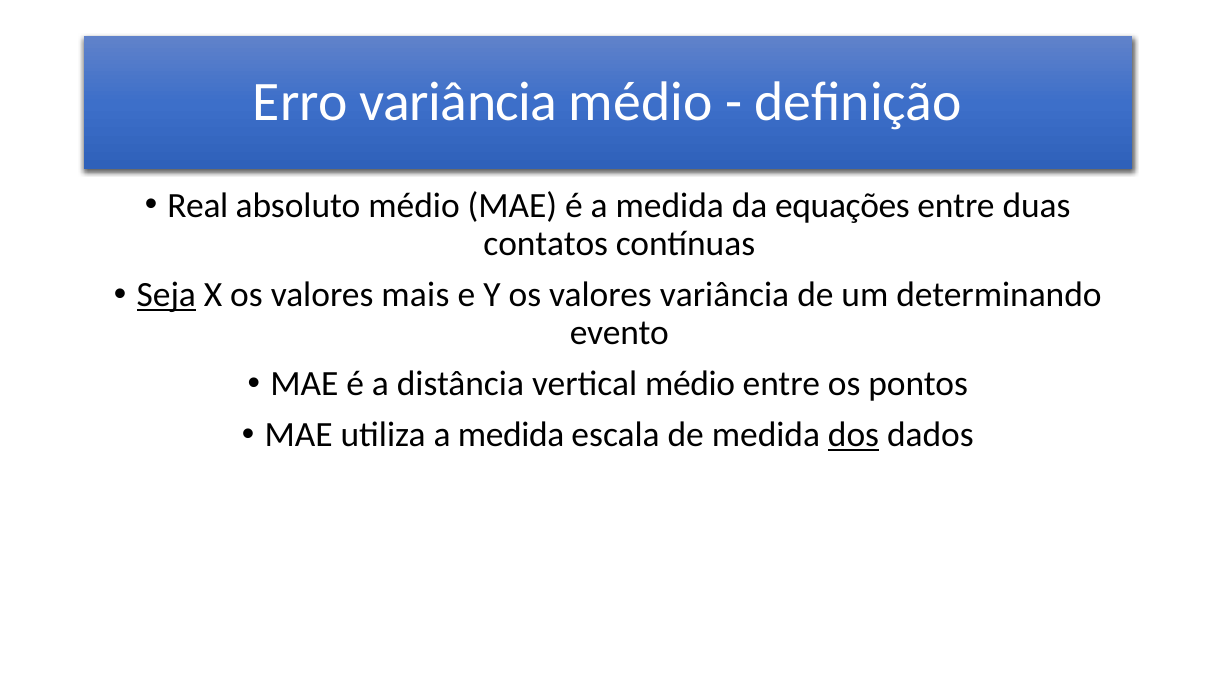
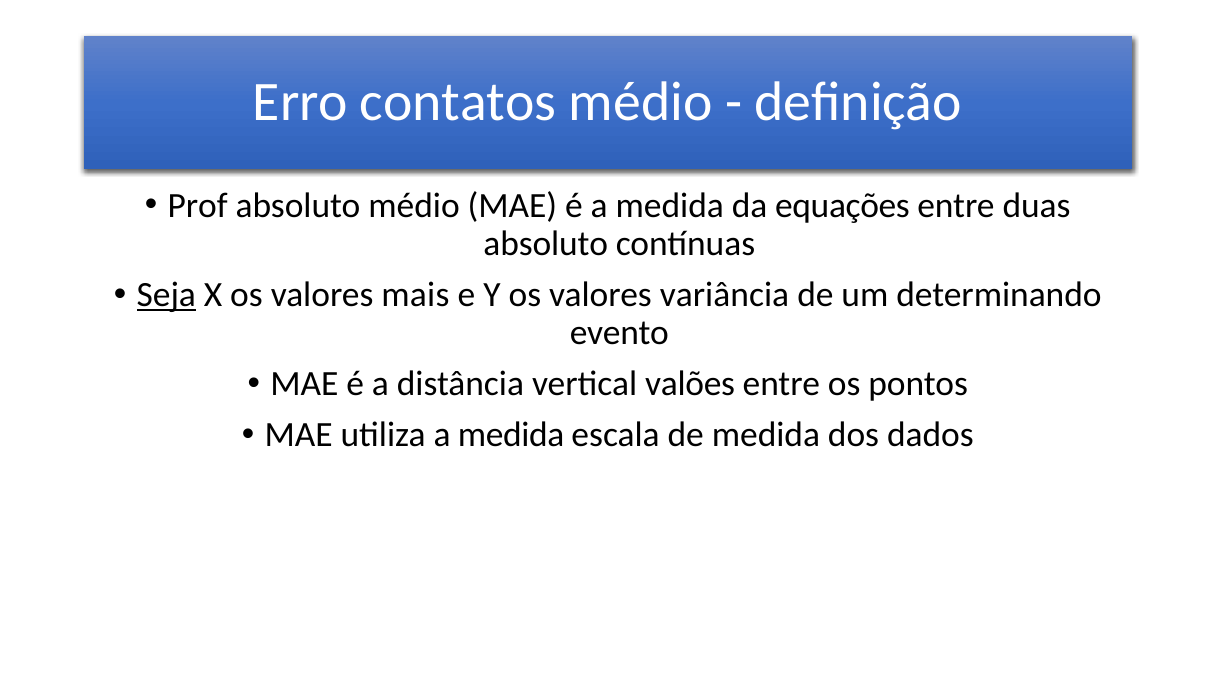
Erro variância: variância -> contatos (458, 102)
Real: Real -> Prof (198, 206)
contatos: contatos -> absoluto (546, 244)
vertical médio: médio -> valões (690, 384)
dos underline: present -> none (853, 435)
